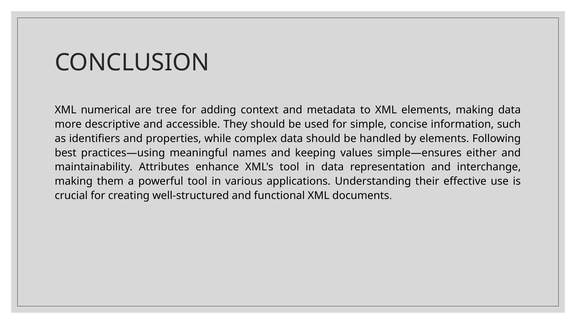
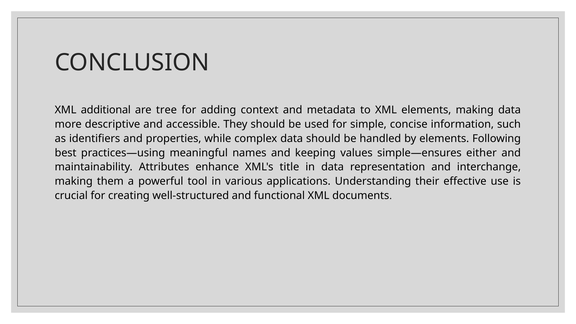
numerical: numerical -> additional (106, 110)
XML's tool: tool -> title (289, 167)
